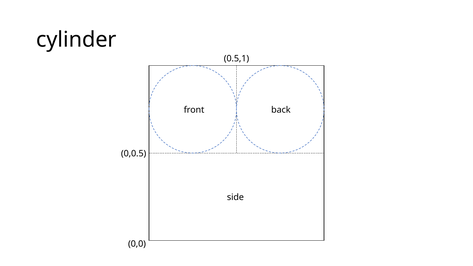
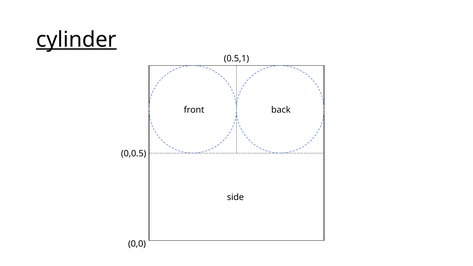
cylinder underline: none -> present (76, 40)
